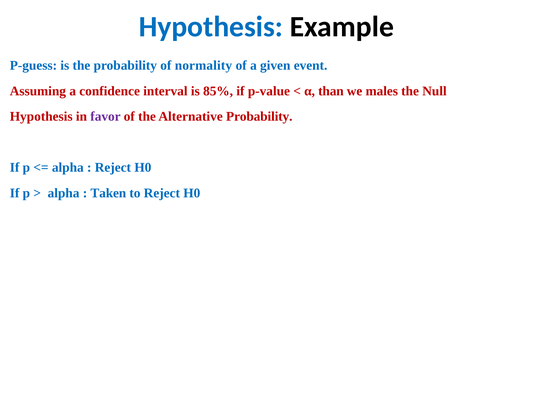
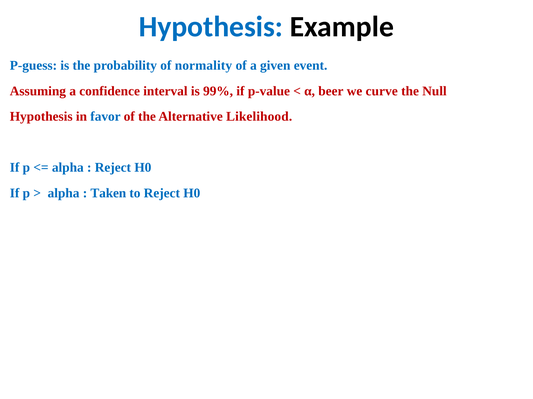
85%: 85% -> 99% (218, 91)
than: than -> beer (331, 91)
males: males -> curve (382, 91)
favor colour: purple -> blue (105, 117)
Alternative Probability: Probability -> Likelihood (259, 117)
